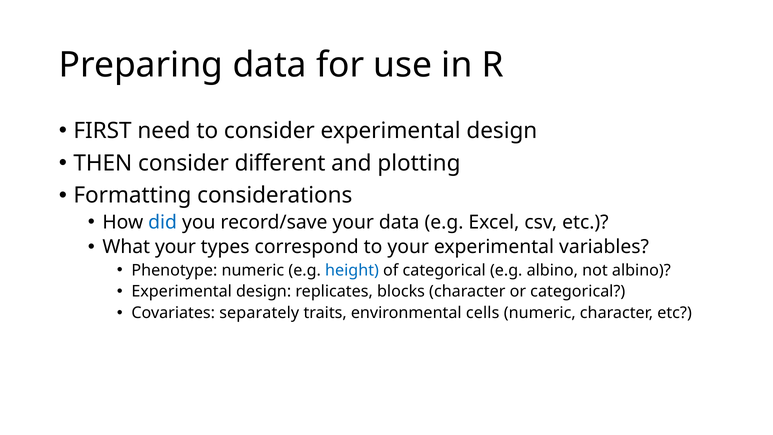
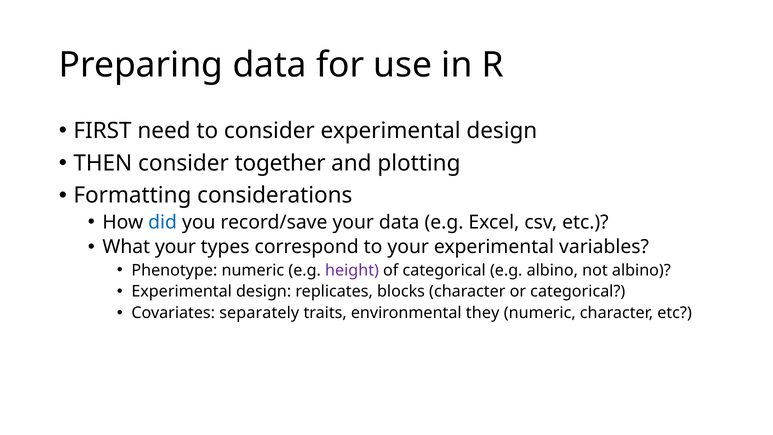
different: different -> together (280, 163)
height colour: blue -> purple (352, 270)
cells: cells -> they (483, 313)
